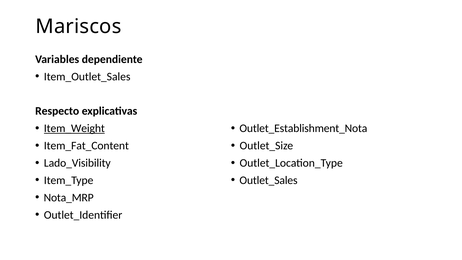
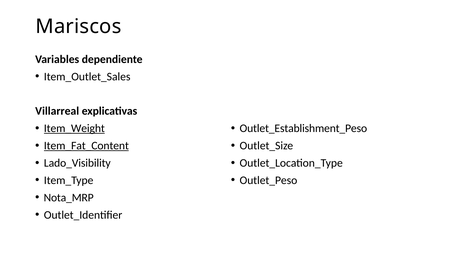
Respecto: Respecto -> Villarreal (57, 111)
Outlet_Establishment_Nota: Outlet_Establishment_Nota -> Outlet_Establishment_Peso (303, 128)
Item_Fat_Content underline: none -> present (86, 146)
Outlet_Sales: Outlet_Sales -> Outlet_Peso (268, 180)
